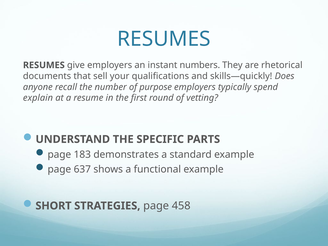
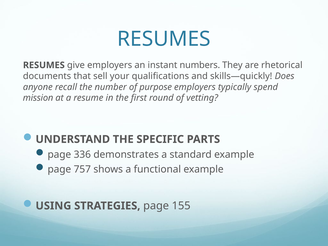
explain: explain -> mission (38, 98)
183: 183 -> 336 (82, 155)
637: 637 -> 757 (82, 169)
SHORT: SHORT -> USING (53, 206)
458: 458 -> 155 (181, 206)
